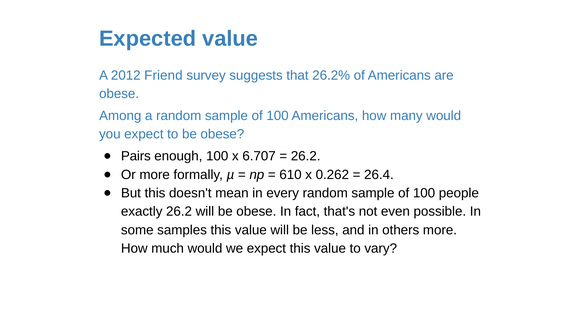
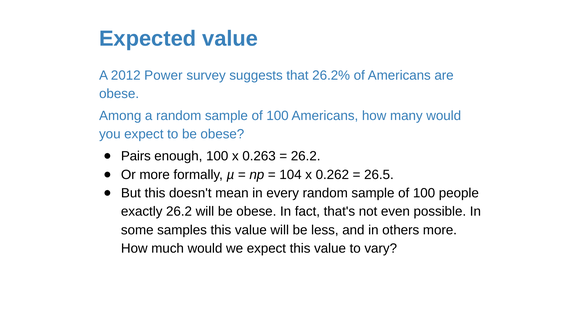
Friend: Friend -> Power (163, 75)
6.707: 6.707 -> 0.263 (259, 156)
610: 610 -> 104 (291, 175)
26.4: 26.4 -> 26.5 (379, 175)
